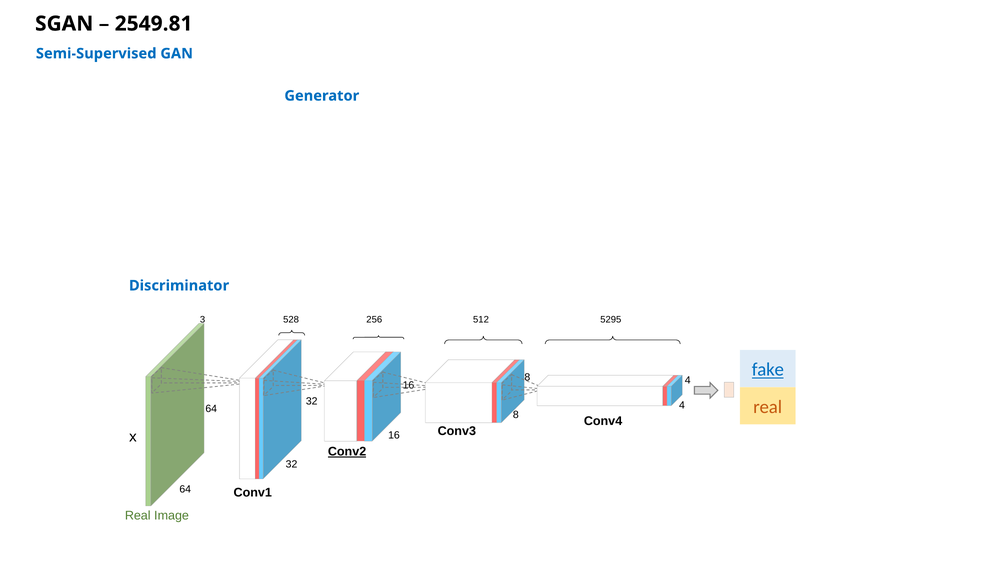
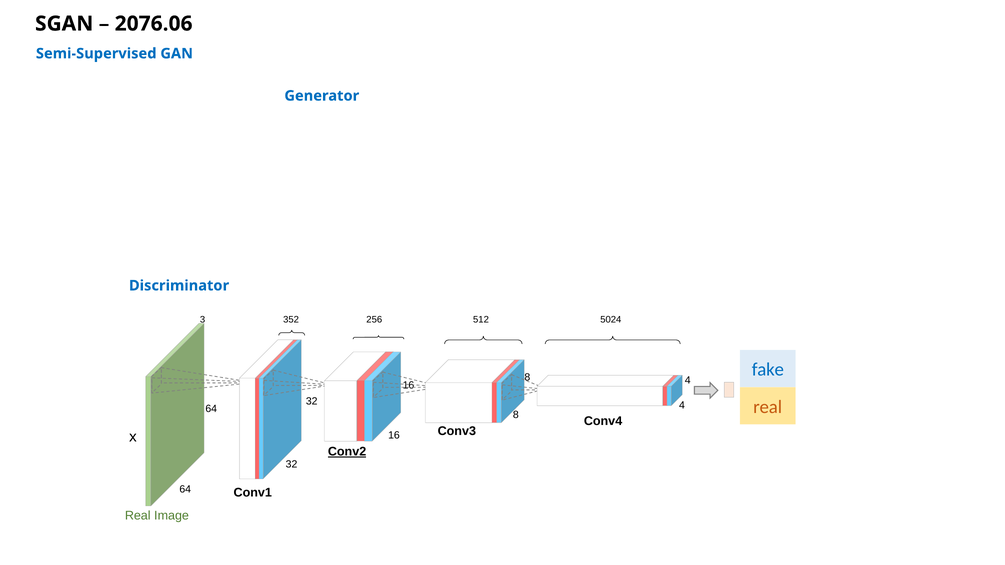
2549.81: 2549.81 -> 2076.06 (154, 24)
528: 528 -> 352 (291, 320)
5295: 5295 -> 5024 (611, 320)
fake underline: present -> none (768, 370)
